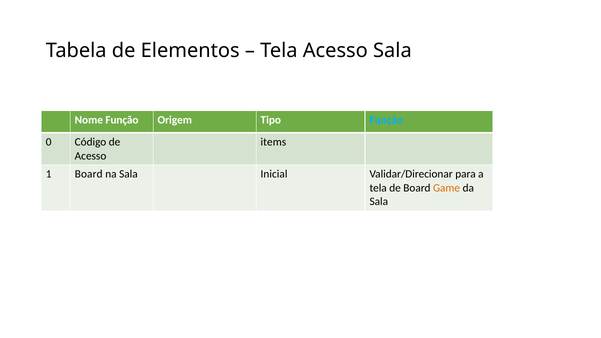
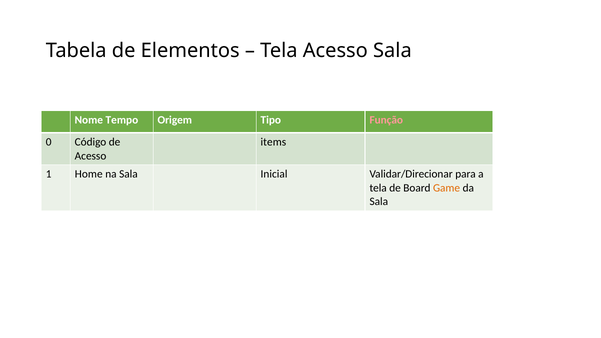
Nome Função: Função -> Tempo (122, 120)
Função colour: light blue -> pink (386, 120)
1 Board: Board -> Home (89, 174)
